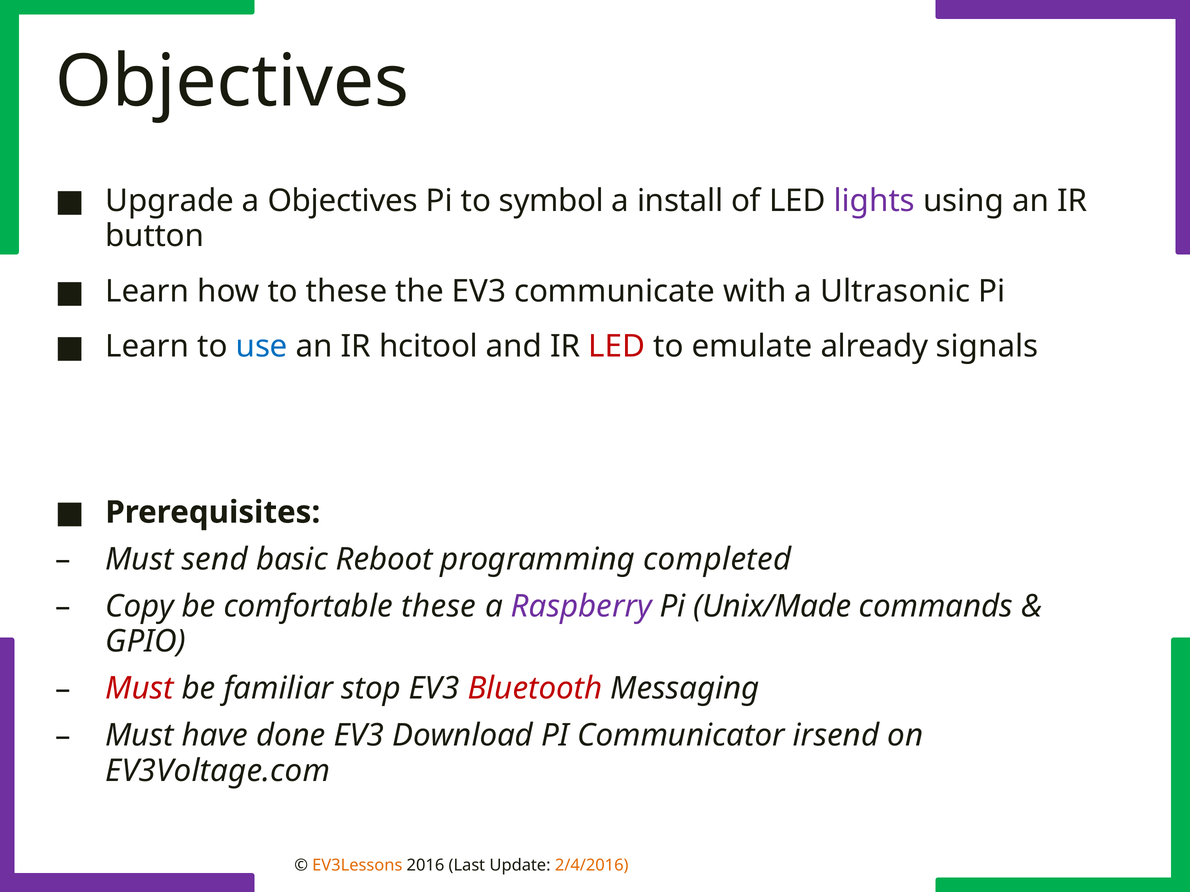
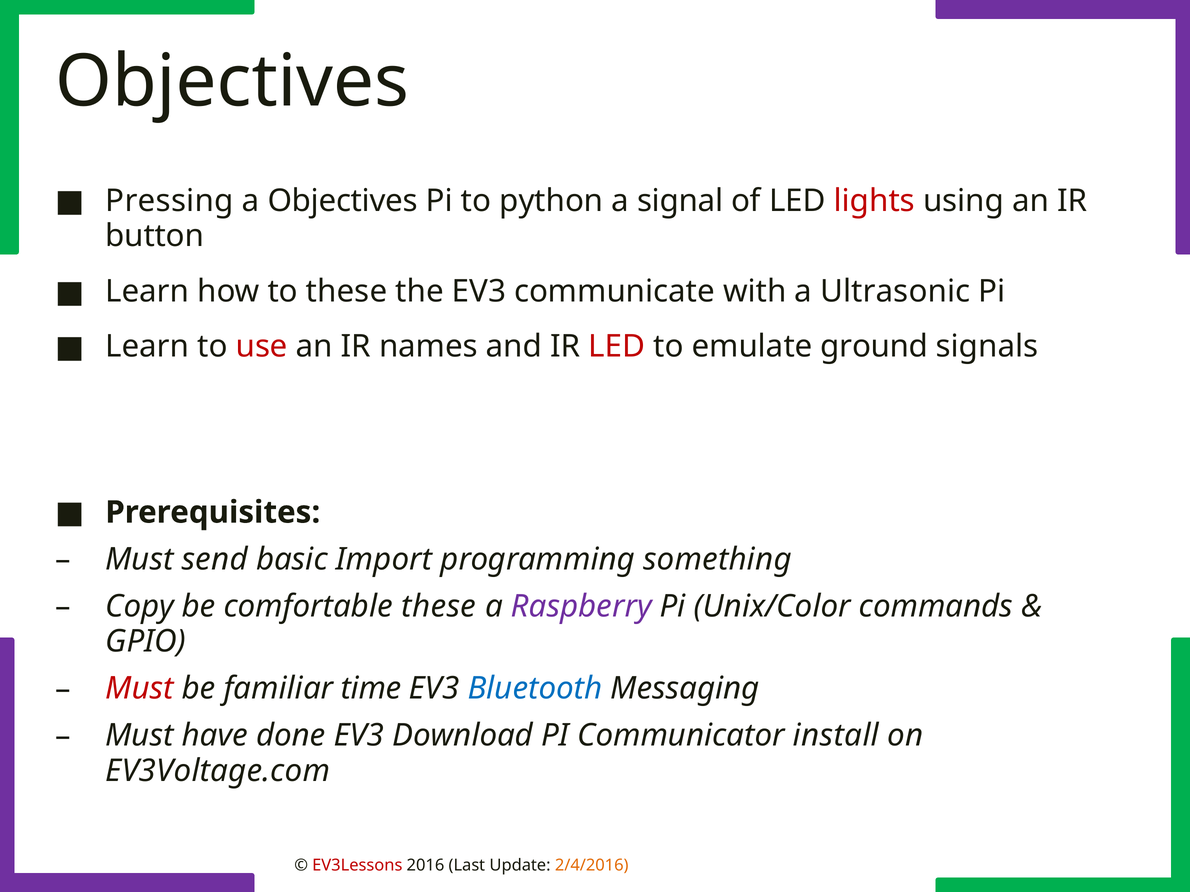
Upgrade: Upgrade -> Pressing (169, 201)
symbol: symbol -> python (551, 201)
install: install -> signal (680, 201)
lights colour: purple -> red (874, 201)
use colour: blue -> red (262, 347)
hcitool: hcitool -> names (428, 347)
already: already -> ground (874, 347)
Reboot: Reboot -> Import (384, 560)
completed: completed -> something (717, 560)
Unix/Made: Unix/Made -> Unix/Color (772, 607)
stop: stop -> time (371, 689)
Bluetooth colour: red -> blue (535, 689)
irsend: irsend -> install (836, 736)
EV3Lessons colour: orange -> red (357, 866)
